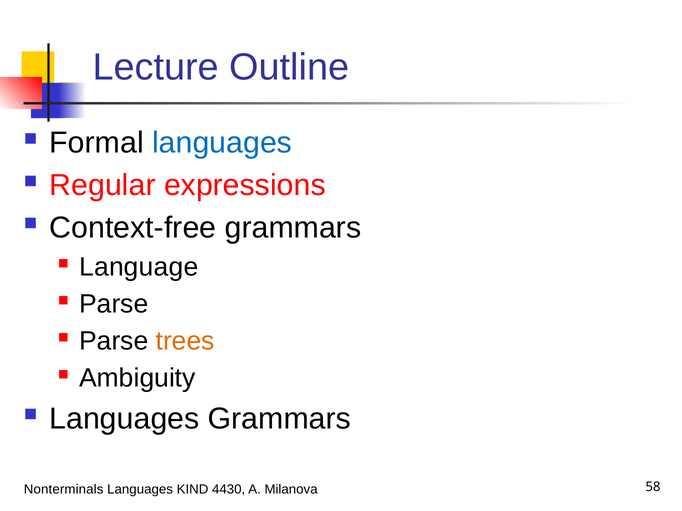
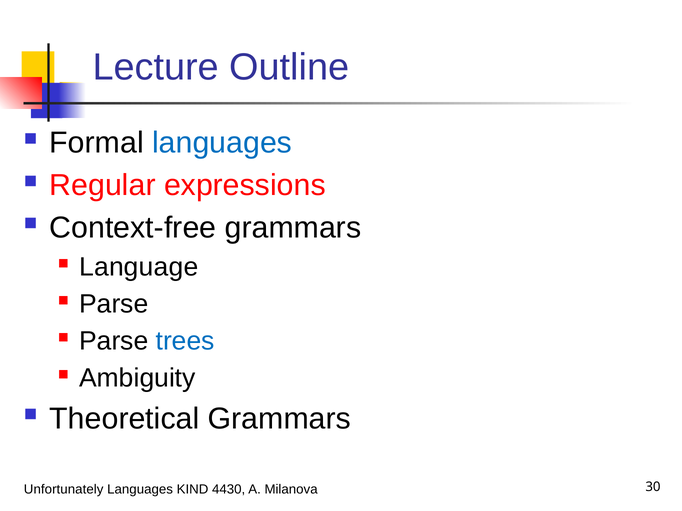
trees colour: orange -> blue (185, 341)
Languages: Languages -> Theoretical (124, 419)
Nonterminals: Nonterminals -> Unfortunately (64, 490)
58: 58 -> 30 (653, 487)
